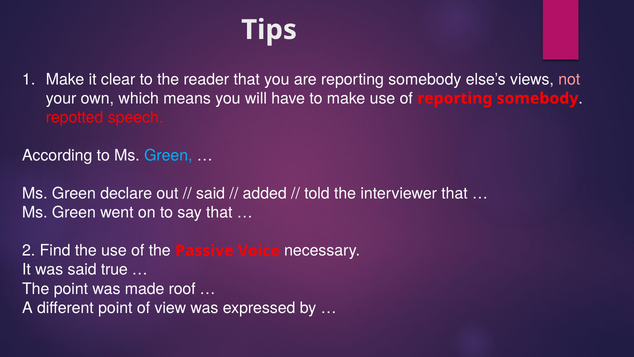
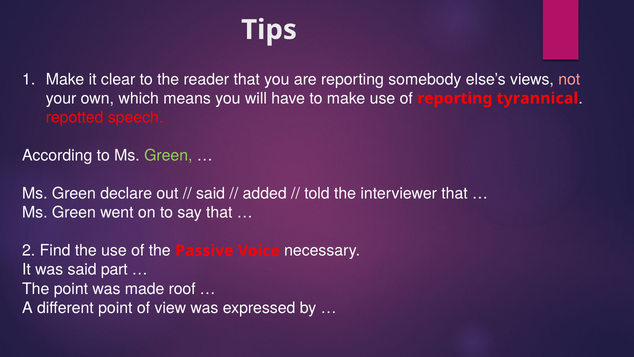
of reporting somebody: somebody -> tyrannical (537, 98)
Green colour: light blue -> light green (168, 155)
true: true -> part (114, 269)
